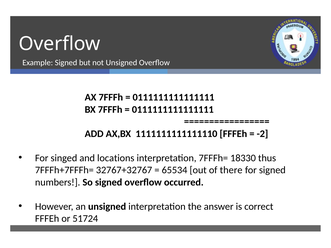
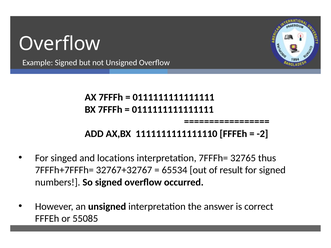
18330: 18330 -> 32765 (243, 158)
there: there -> result (231, 170)
51724: 51724 -> 55085 (85, 219)
